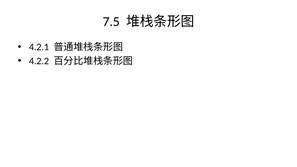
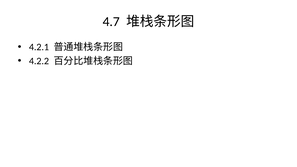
7.5: 7.5 -> 4.7 (111, 22)
